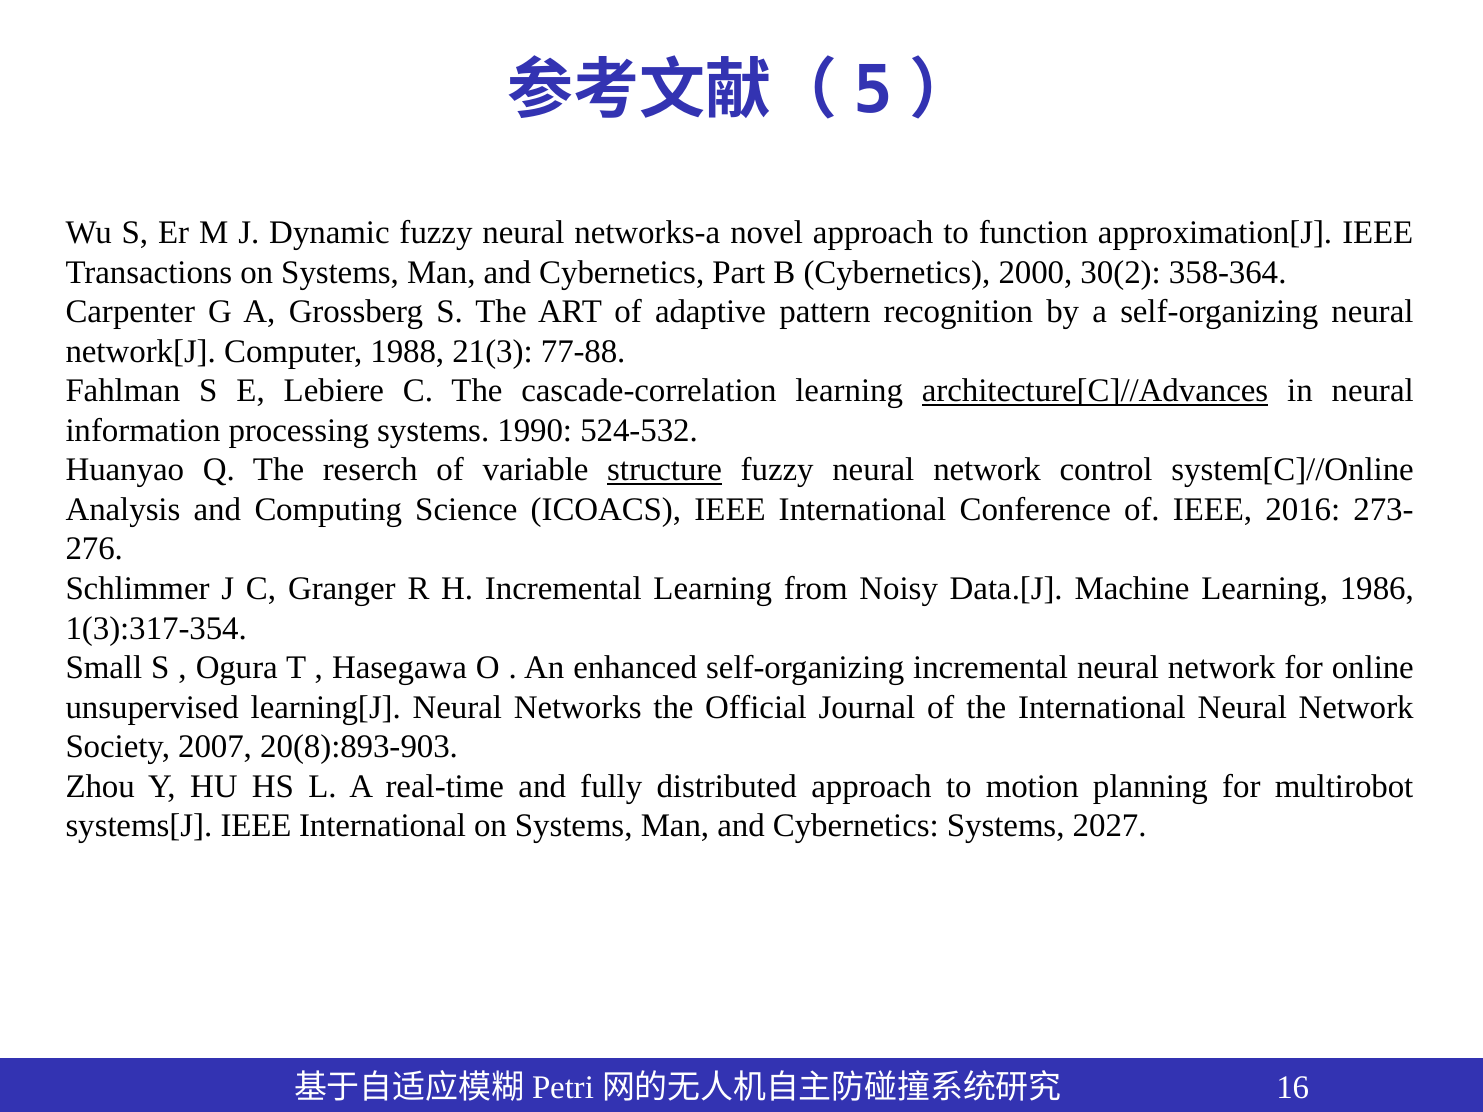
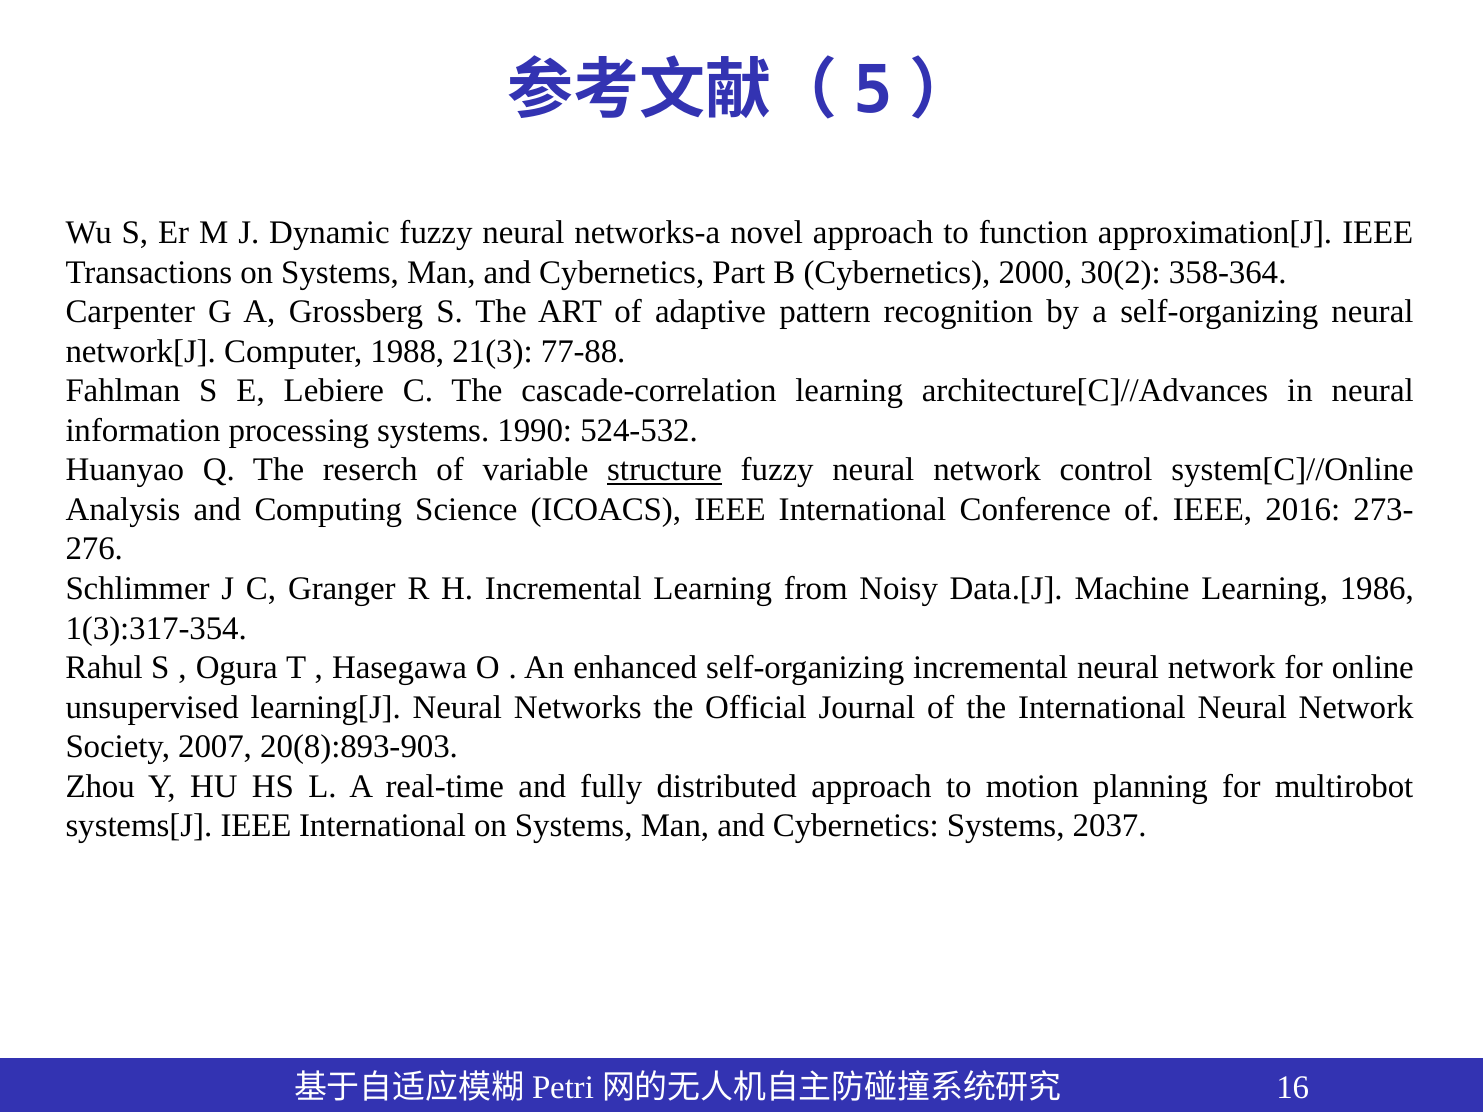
architecture[C]//Advances underline: present -> none (1095, 391)
Small: Small -> Rahul (104, 668)
2027: 2027 -> 2037 (1110, 826)
